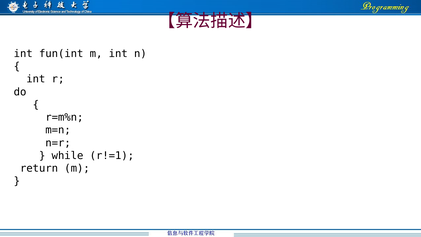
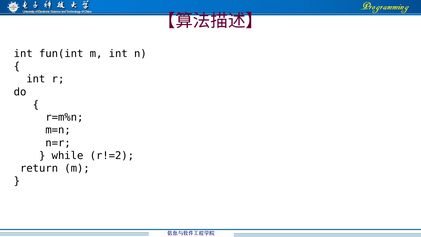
r!=1: r!=1 -> r!=2 (112, 155)
